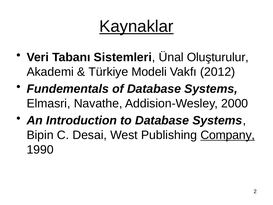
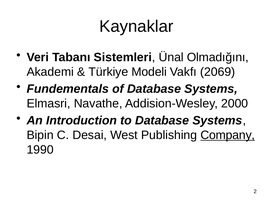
Kaynaklar underline: present -> none (136, 26)
Oluşturulur: Oluşturulur -> Olmadığını (218, 57)
2012: 2012 -> 2069 (218, 72)
